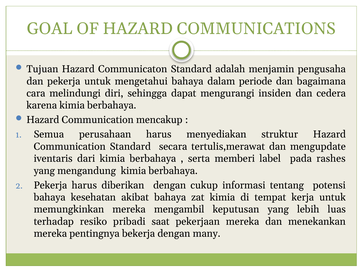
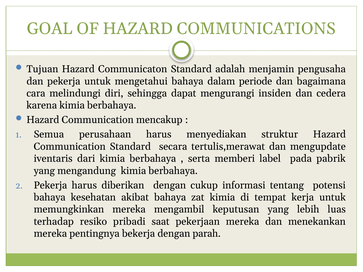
rashes: rashes -> pabrik (331, 159)
many: many -> parah (207, 234)
